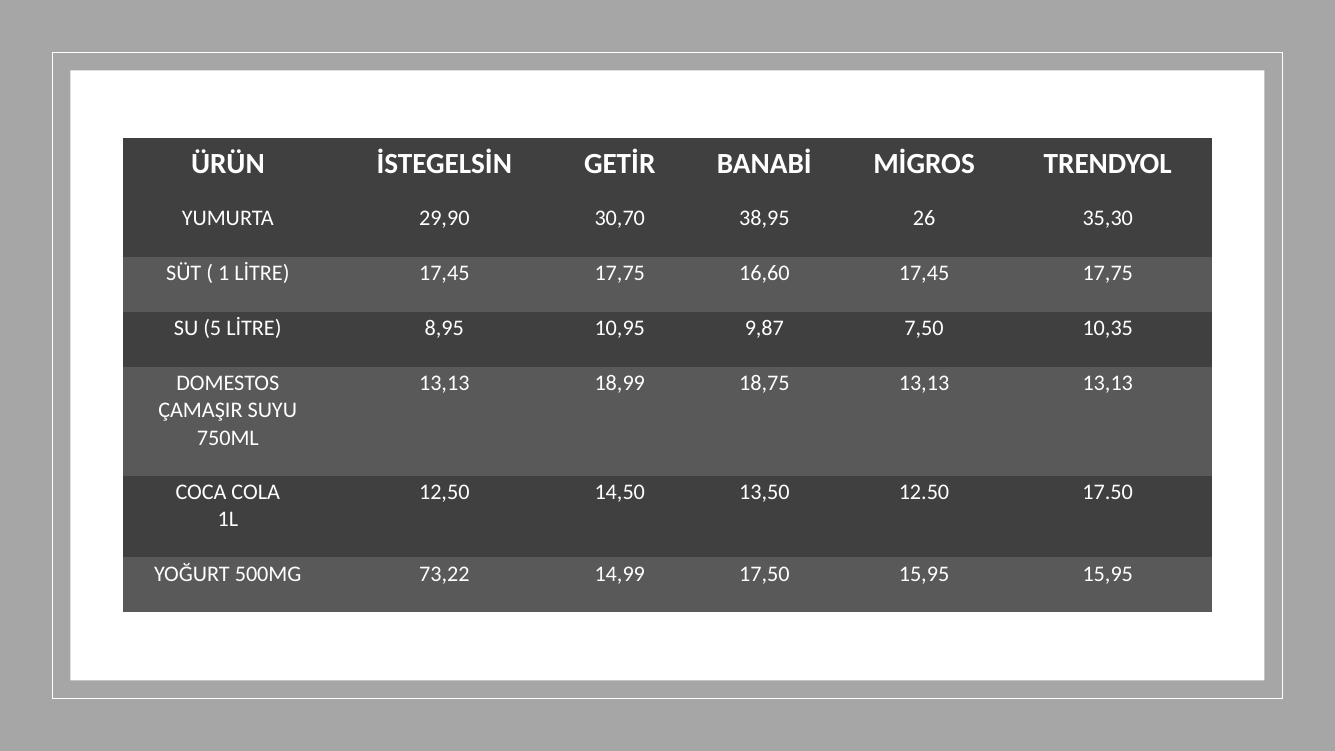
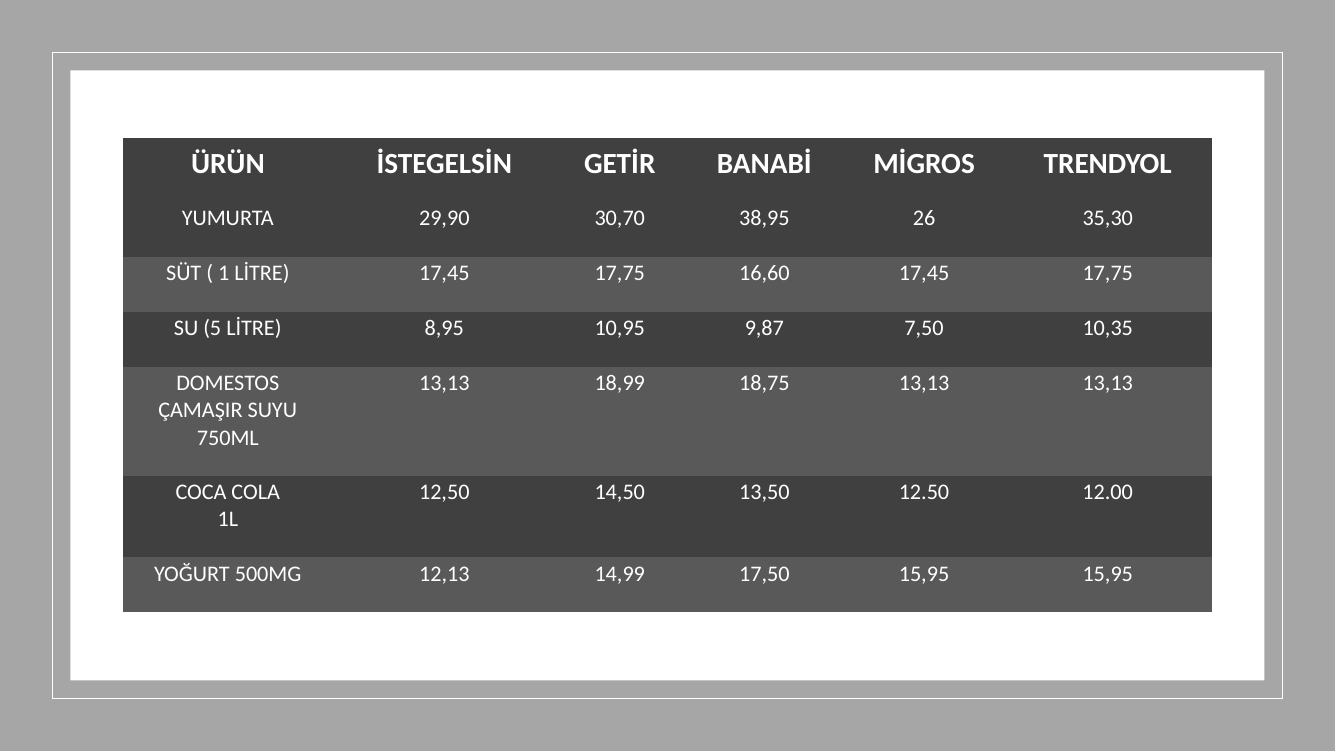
17.50: 17.50 -> 12.00 (1108, 492)
73,22: 73,22 -> 12,13 (444, 574)
